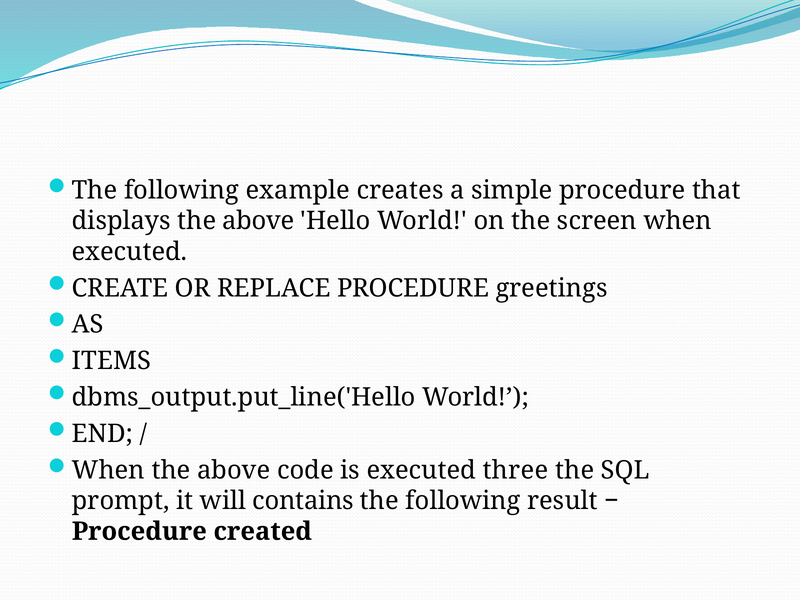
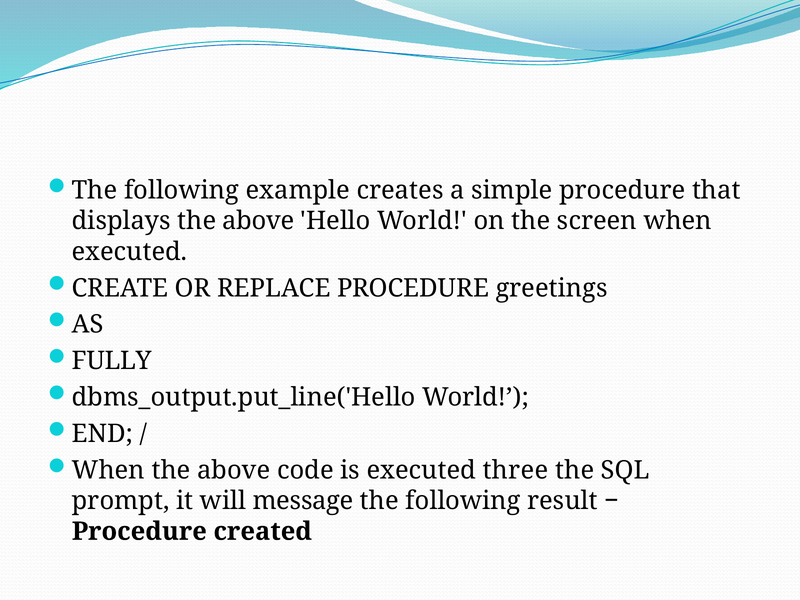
ITEMS: ITEMS -> FULLY (112, 361)
contains: contains -> message (303, 501)
